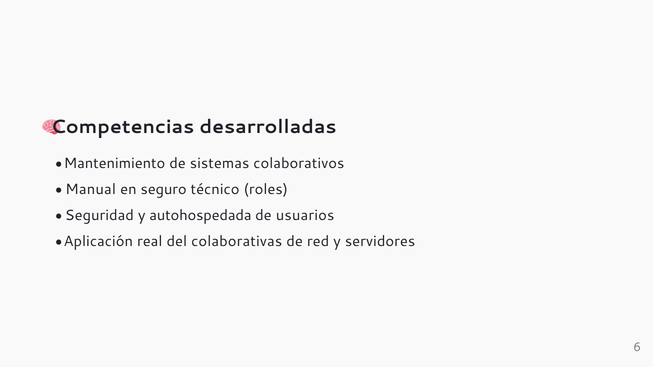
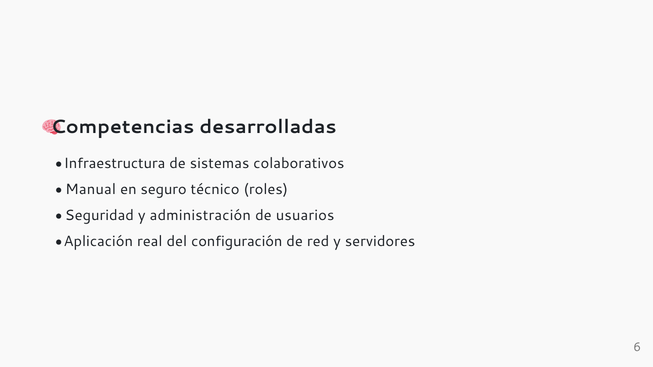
Mantenimiento: Mantenimiento -> Infraestructura (115, 163)
autohospedada: autohospedada -> administración (200, 215)
colaborativas: colaborativas -> configuración (237, 241)
